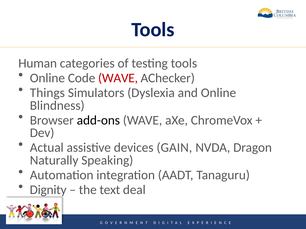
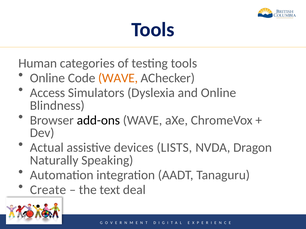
WAVE colour: red -> orange (118, 78)
Things: Things -> Access (47, 93)
GAIN: GAIN -> LISTS (174, 148)
Dignity: Dignity -> Create (48, 190)
